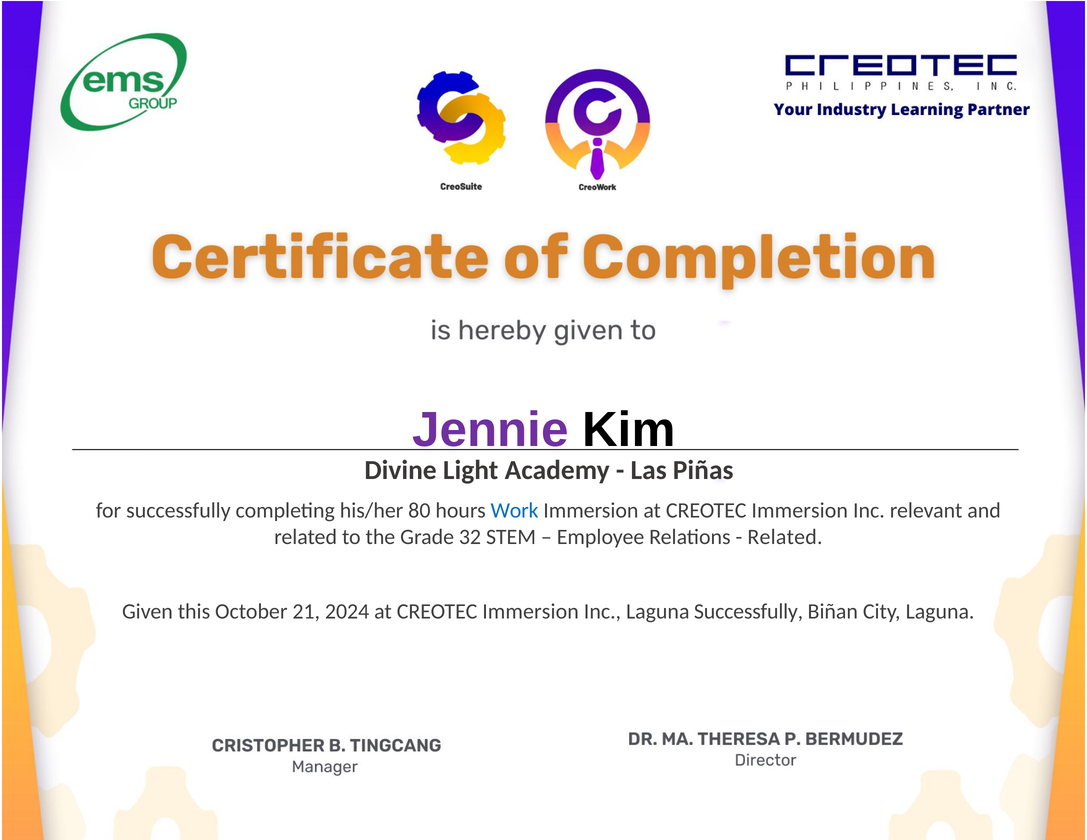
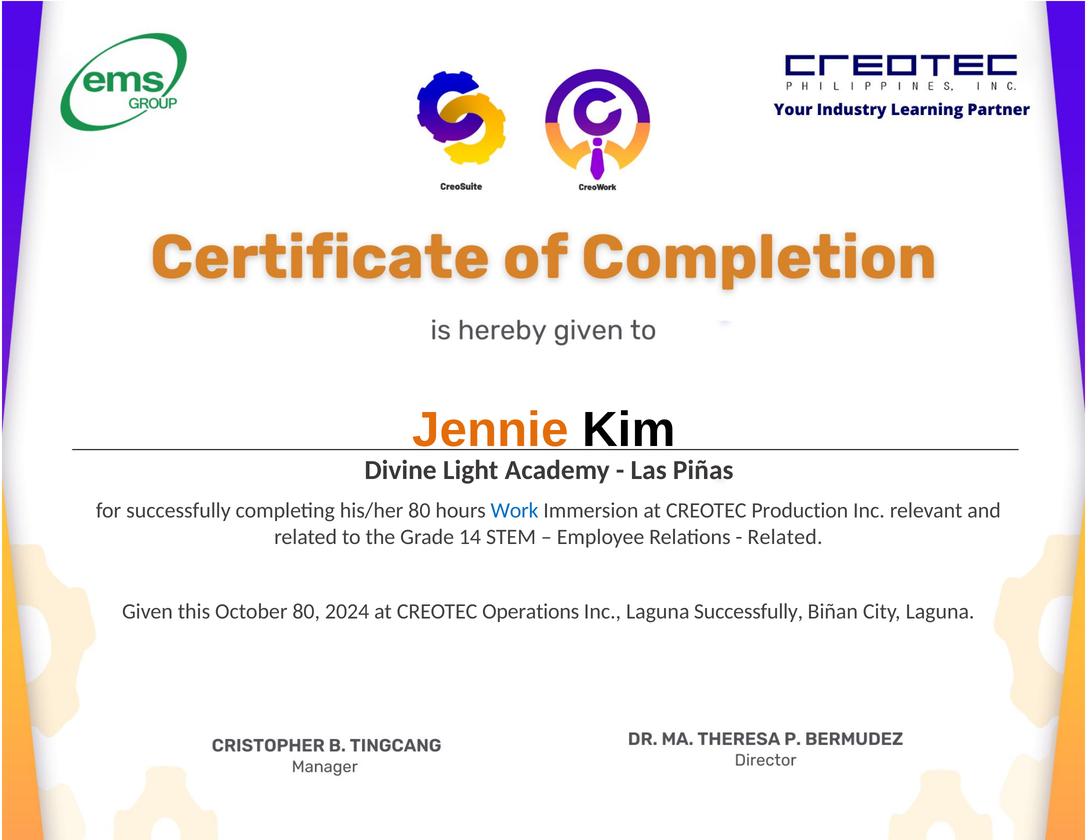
Jennie colour: purple -> orange (490, 430)
Immersion at CREOTEC Immersion: Immersion -> Production (800, 511)
32: 32 -> 14 (470, 537)
October 21: 21 -> 80 (306, 612)
2024 at CREOTEC Immersion: Immersion -> Operations (531, 612)
